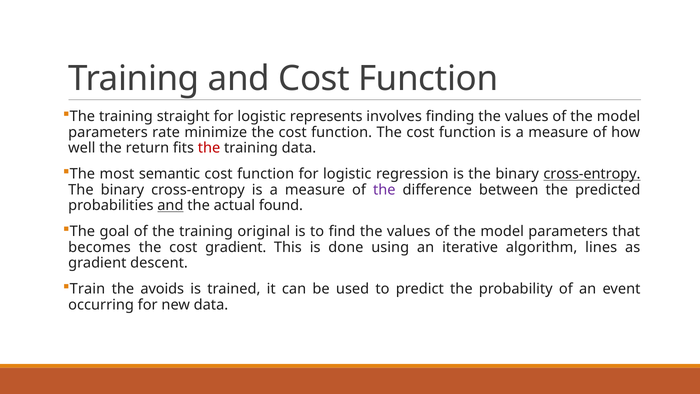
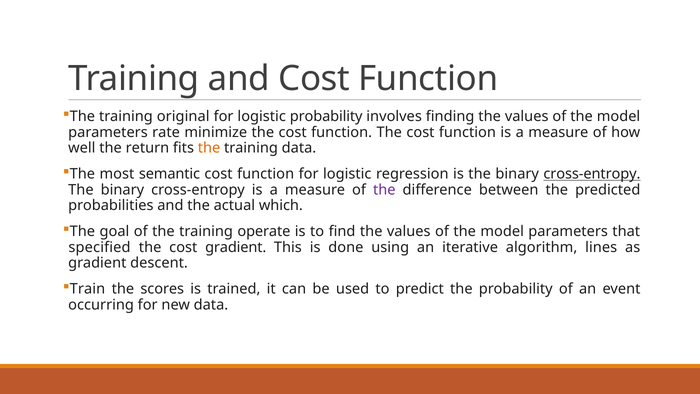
straight: straight -> original (183, 116)
logistic represents: represents -> probability (326, 116)
the colour: red -> orange (209, 148)
and underline: present -> none (170, 205)
found: found -> which (281, 205)
original: original -> operate (264, 231)
becomes: becomes -> specified (100, 247)
avoids: avoids -> scores (162, 289)
